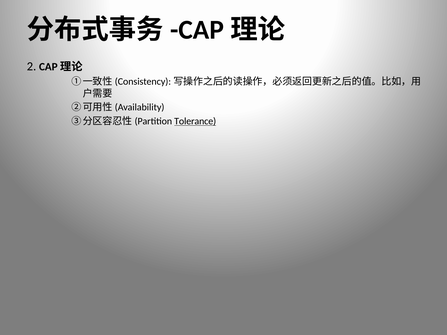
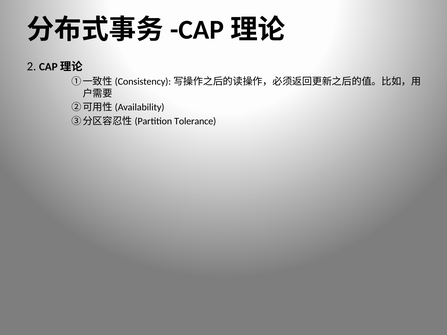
Tolerance underline: present -> none (195, 121)
